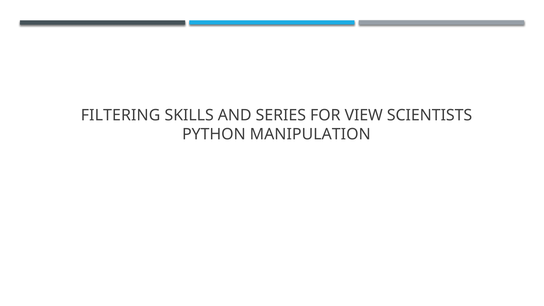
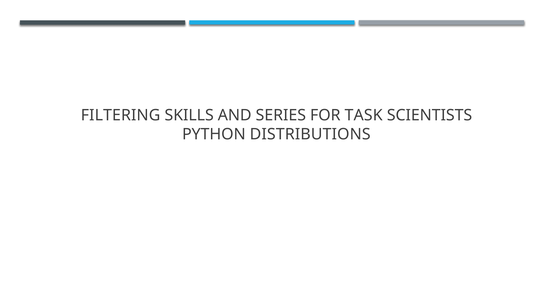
VIEW: VIEW -> TASK (364, 115)
MANIPULATION: MANIPULATION -> DISTRIBUTIONS (310, 134)
